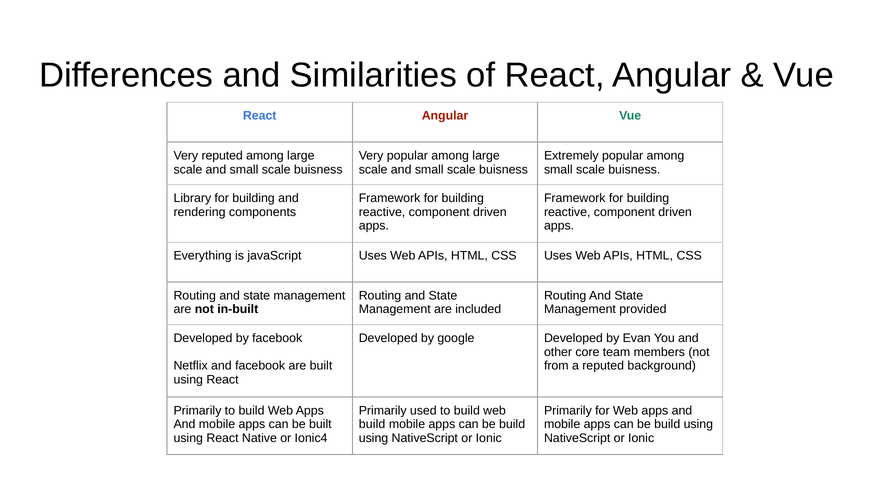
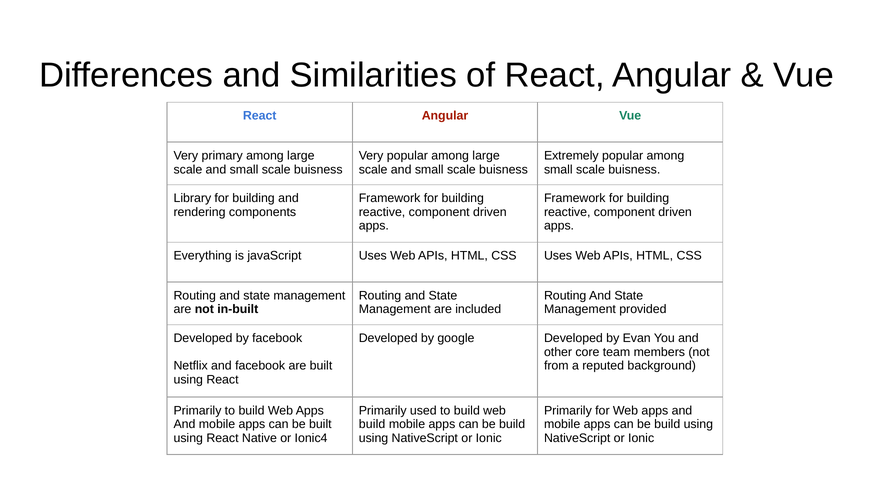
Very reputed: reputed -> primary (222, 156)
